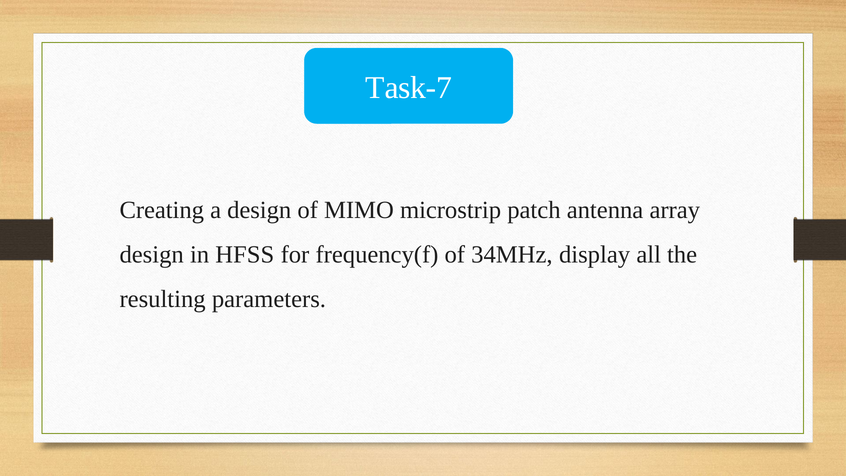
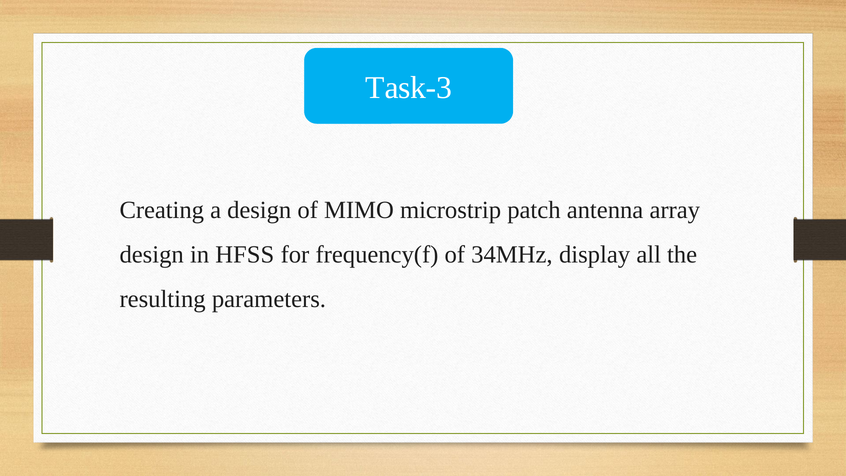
Task-7: Task-7 -> Task-3 (409, 88)
